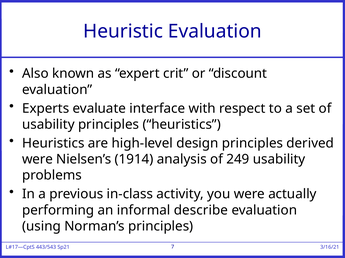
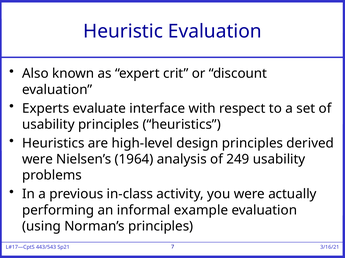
1914: 1914 -> 1964 (134, 160)
describe: describe -> example (201, 211)
